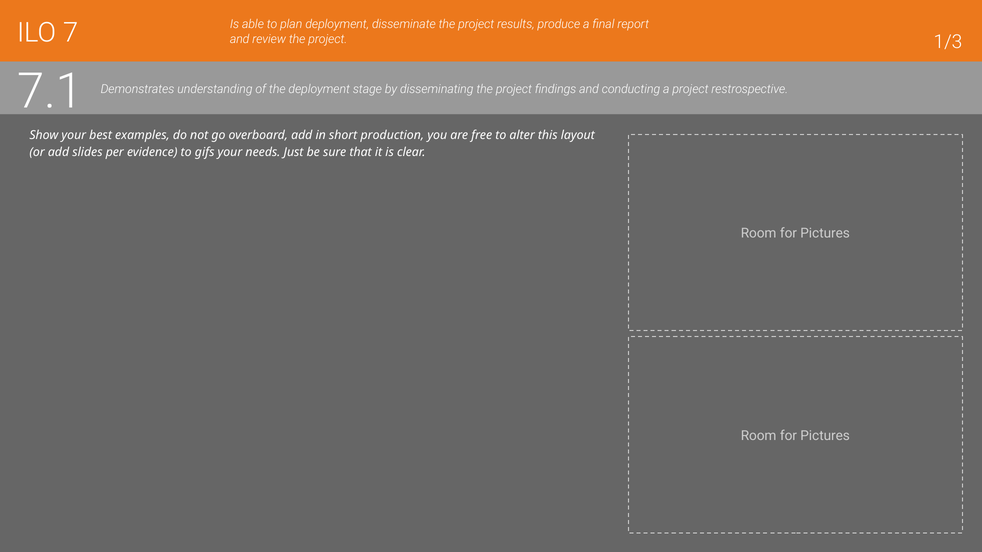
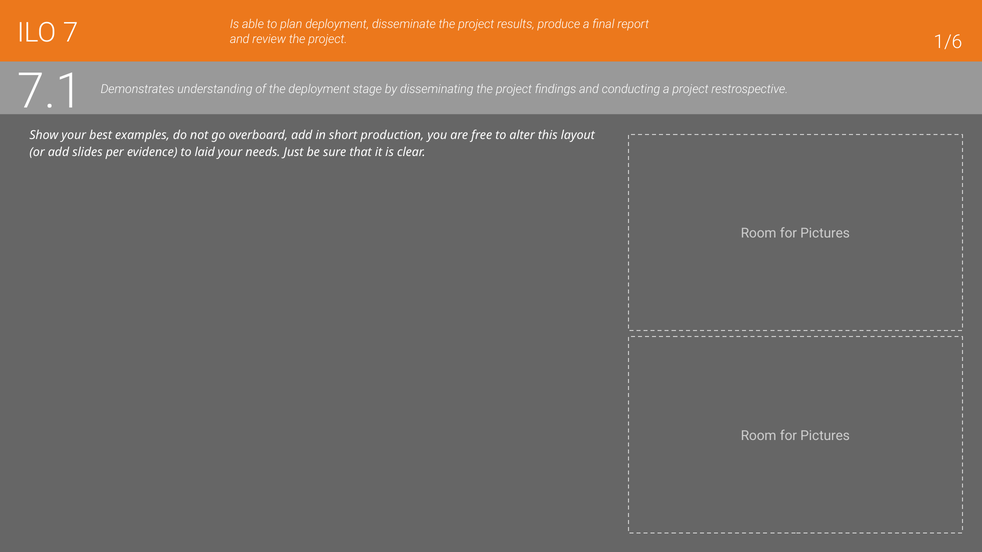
1/3: 1/3 -> 1/6 (948, 42)
gifs: gifs -> laid (205, 152)
